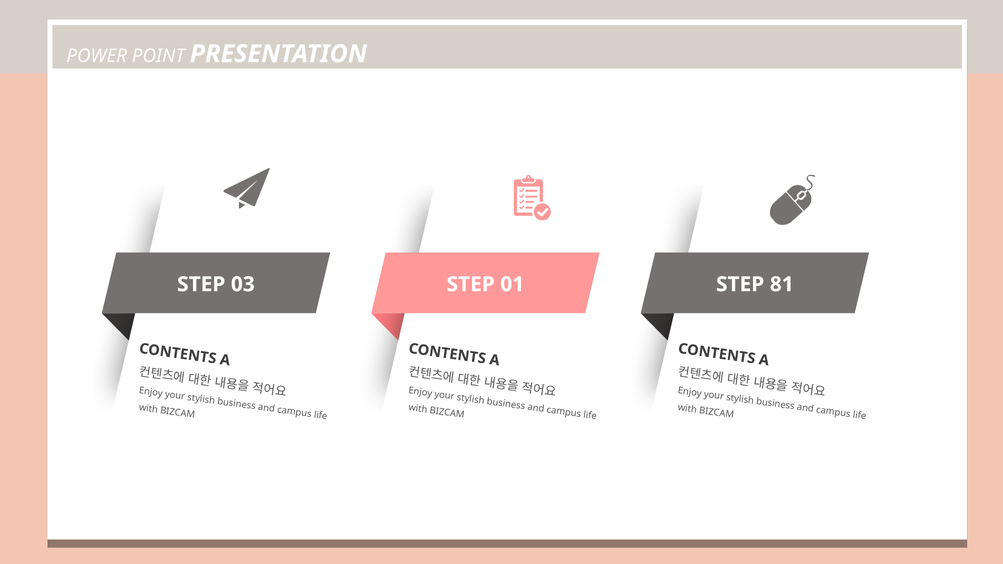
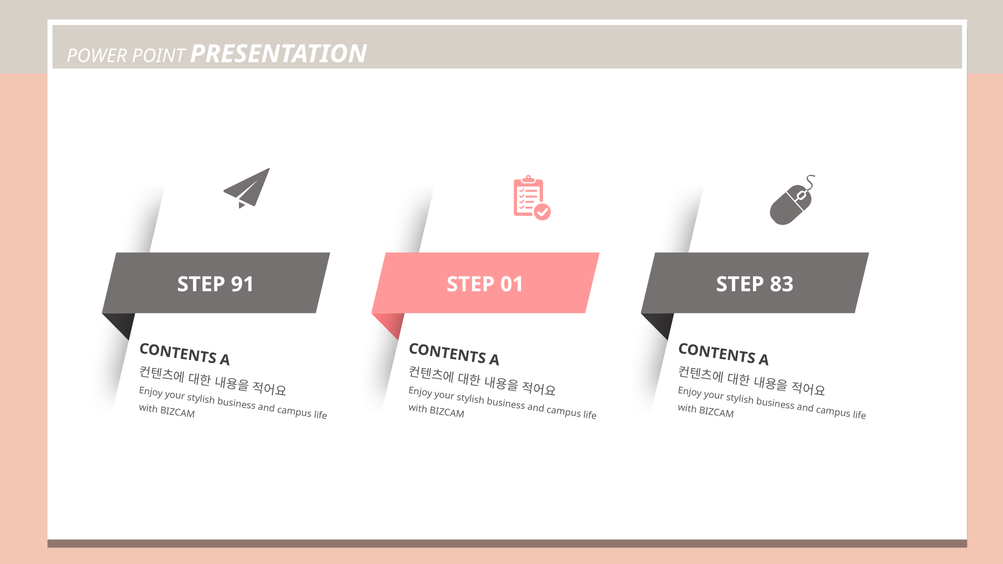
03: 03 -> 91 (243, 284)
81: 81 -> 83 (782, 284)
